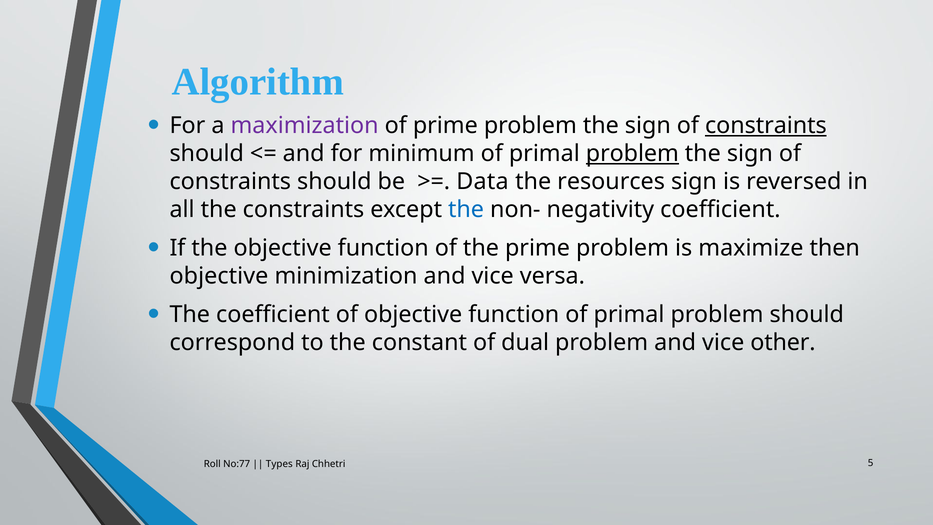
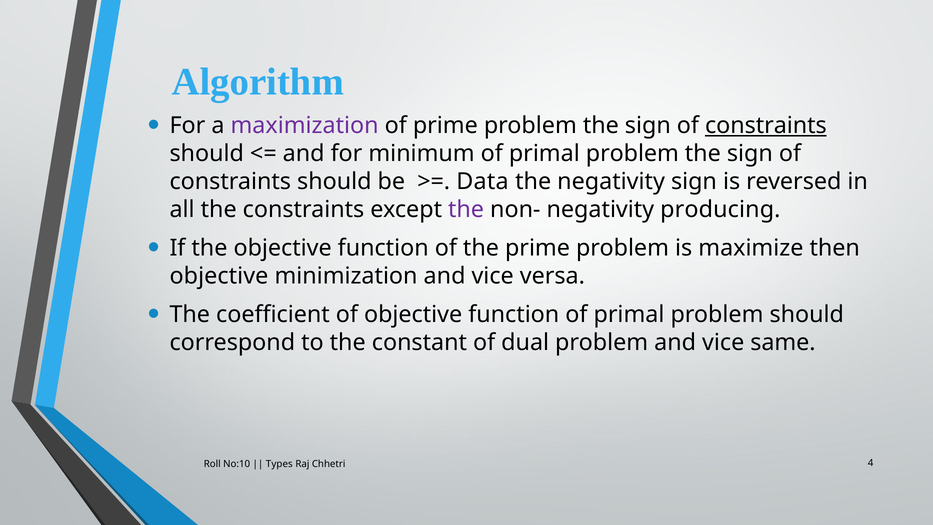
problem underline: present -> none (632, 154)
the resources: resources -> negativity (611, 182)
the colour: blue -> purple (466, 209)
negativity coefficient: coefficient -> producing (720, 209)
other: other -> same (783, 342)
No:77: No:77 -> No:10 (237, 464)
5: 5 -> 4 (871, 463)
